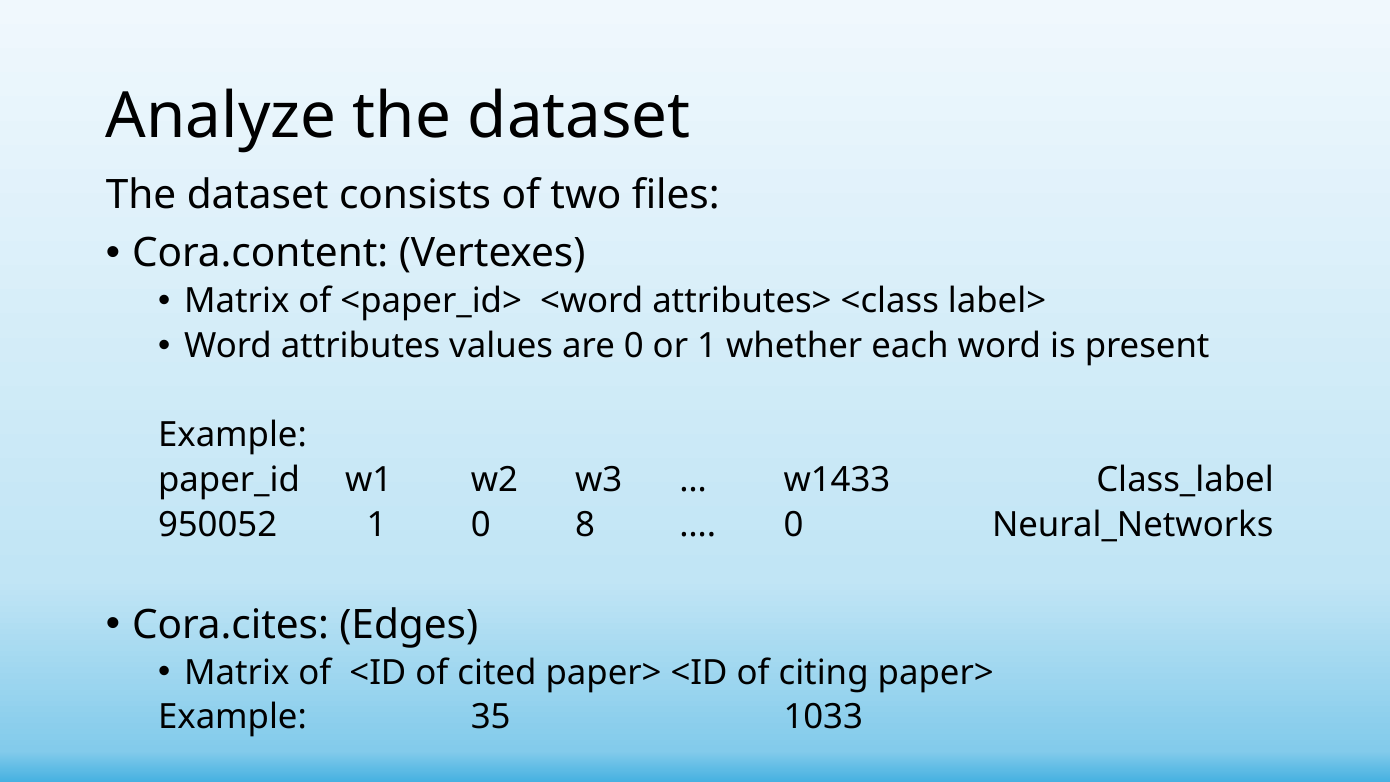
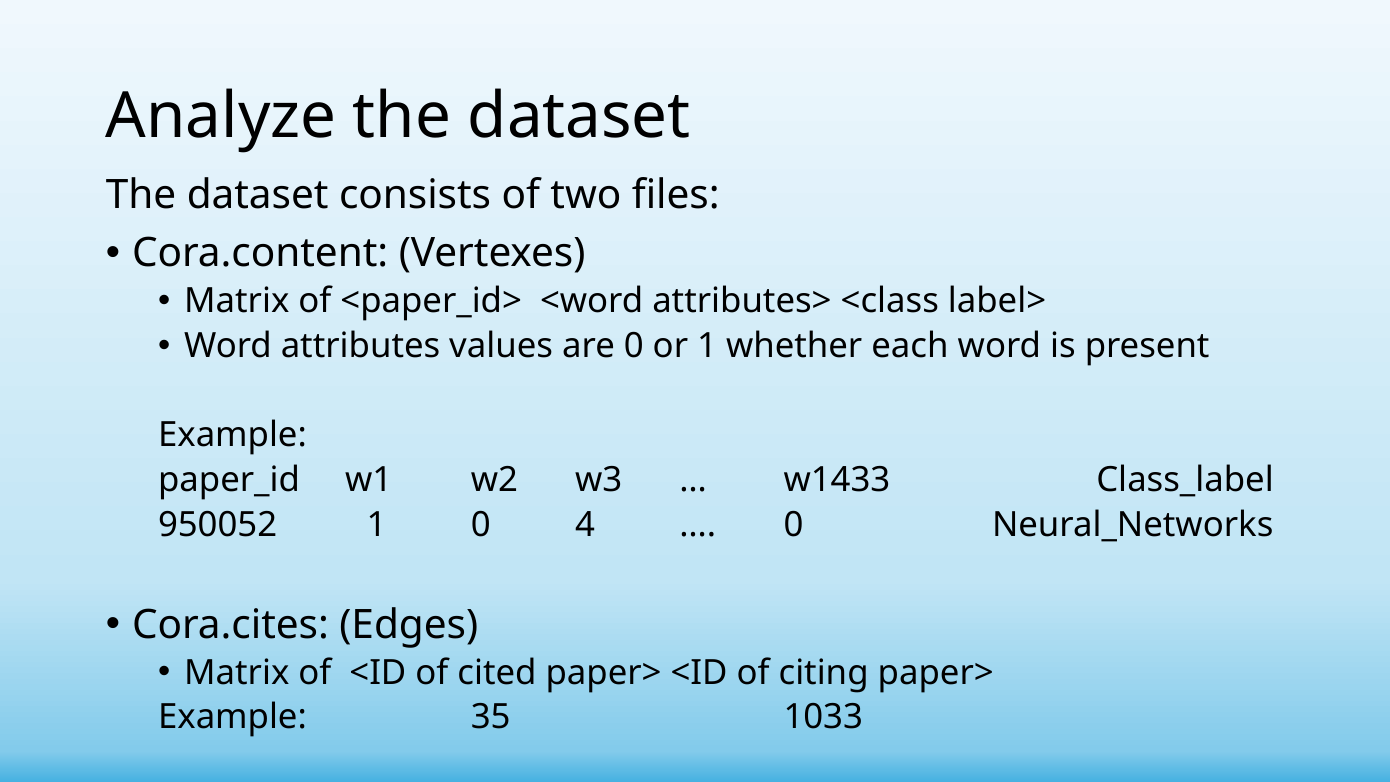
8: 8 -> 4 (585, 525)
